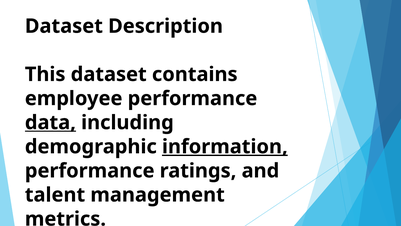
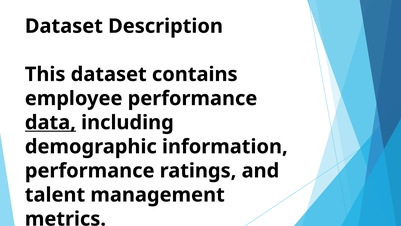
information underline: present -> none (225, 146)
